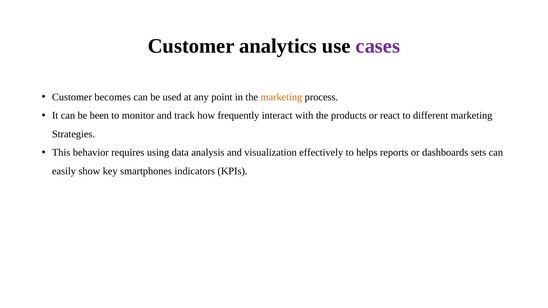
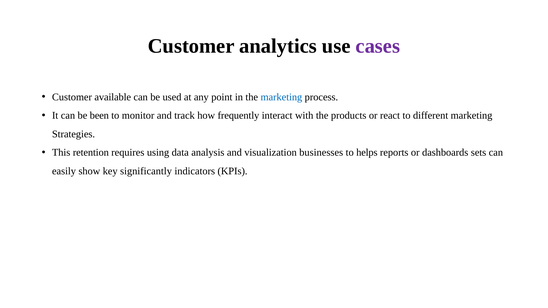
becomes: becomes -> available (113, 97)
marketing colour: orange -> blue (281, 97)
behavior: behavior -> retention (91, 153)
effectively: effectively -> businesses (321, 153)
smartphones: smartphones -> significantly (146, 171)
